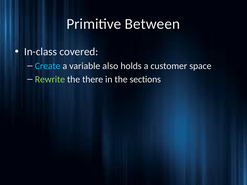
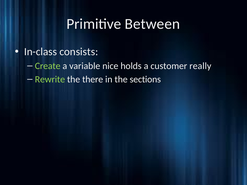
covered: covered -> consists (79, 52)
Create colour: light blue -> light green (48, 66)
also: also -> nice (110, 66)
space: space -> really (200, 66)
